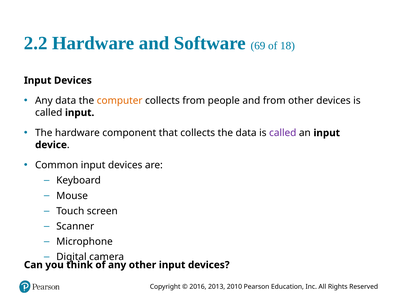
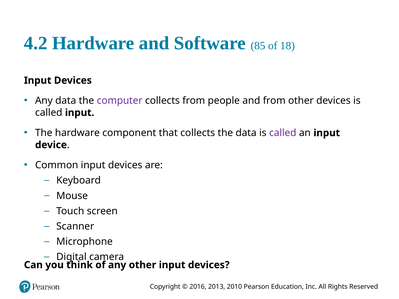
2.2: 2.2 -> 4.2 (36, 43)
69: 69 -> 85 (258, 46)
computer colour: orange -> purple (120, 101)
